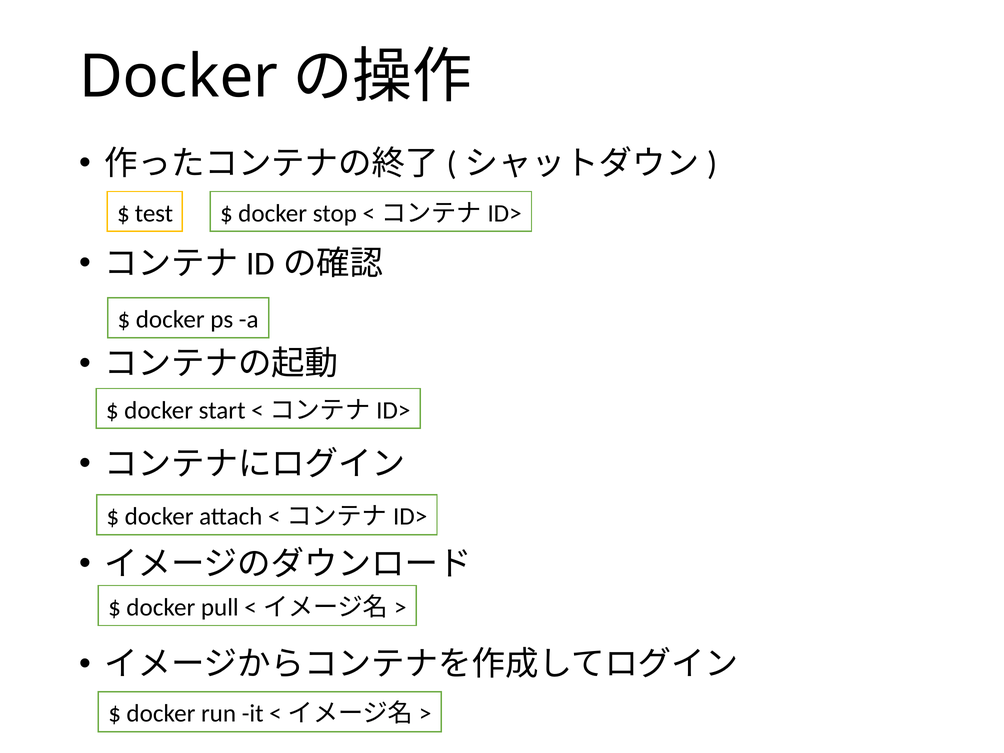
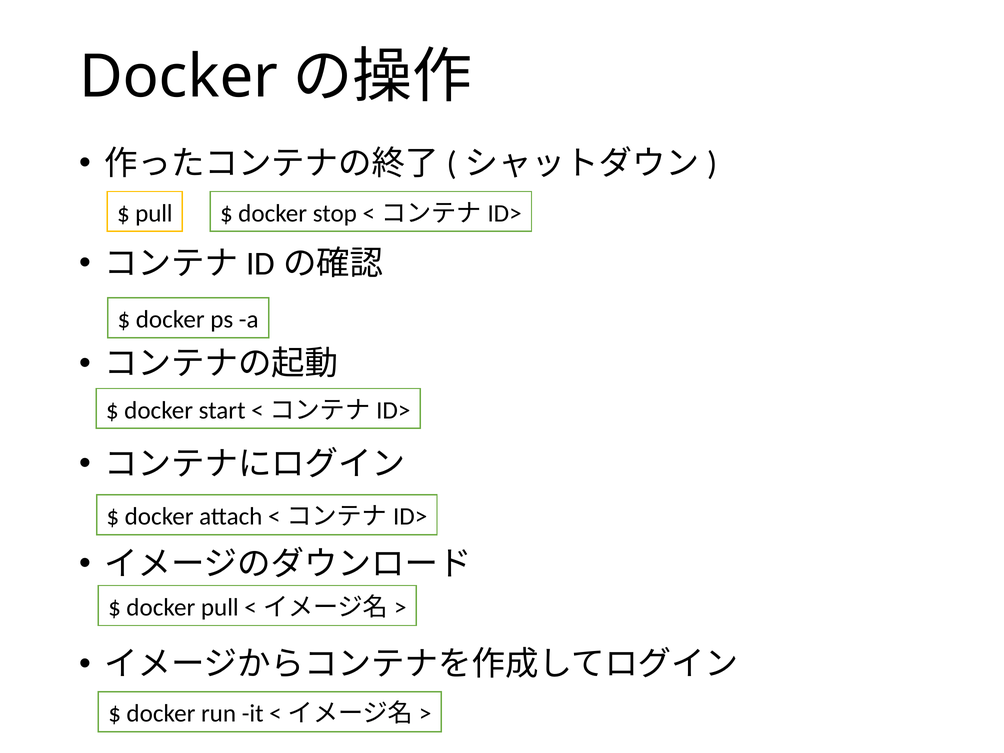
test: test -> pull (154, 213)
